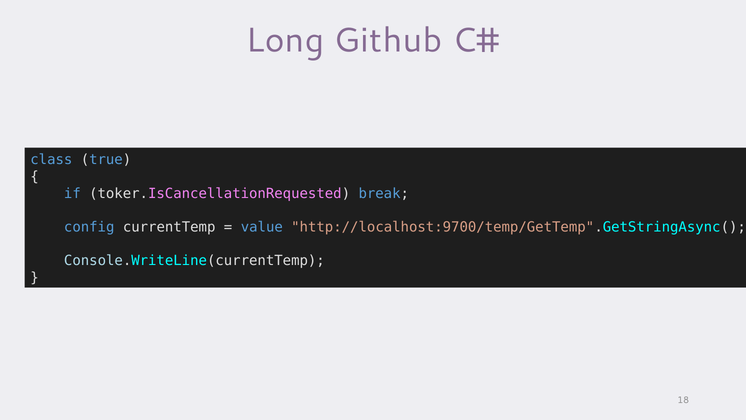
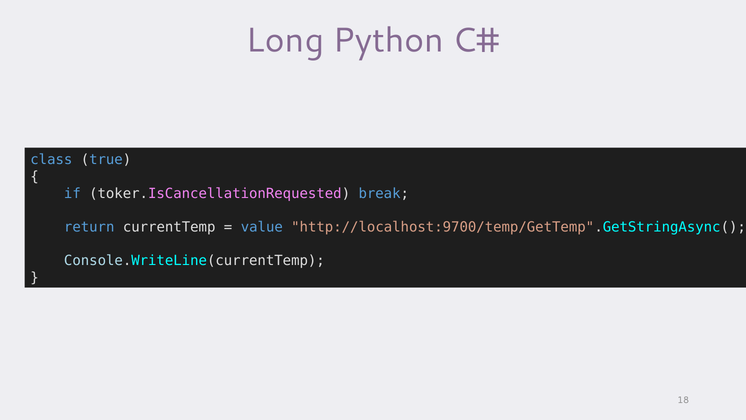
Github: Github -> Python (388, 40)
config: config -> return (89, 227)
